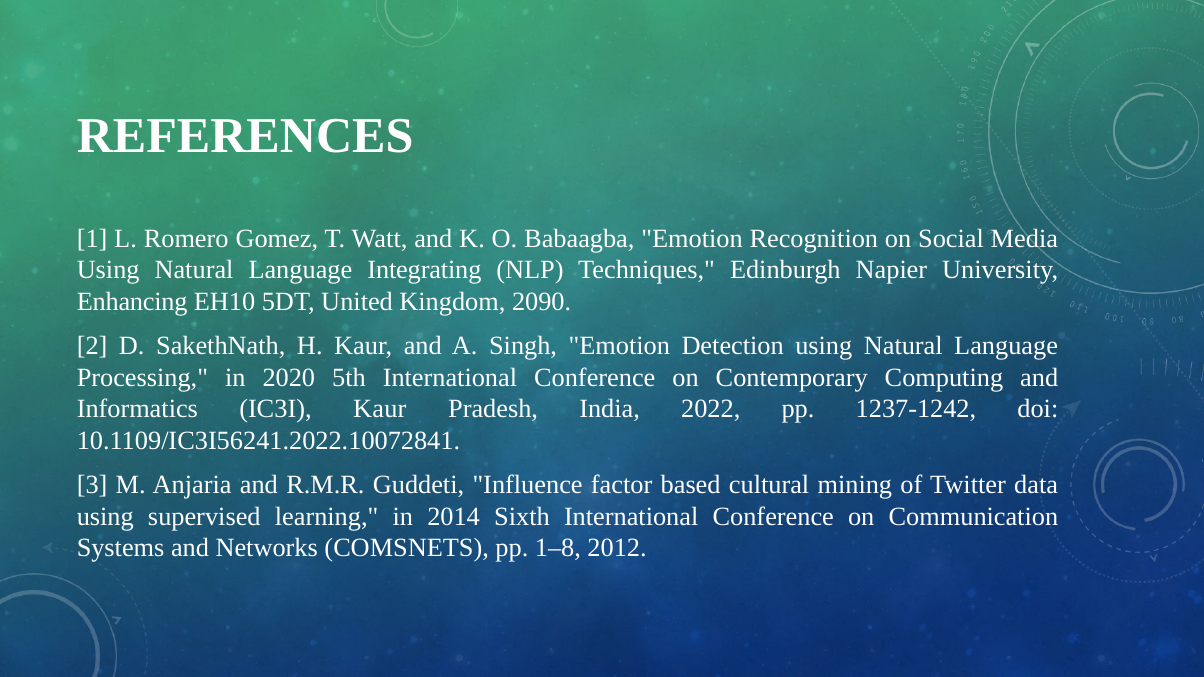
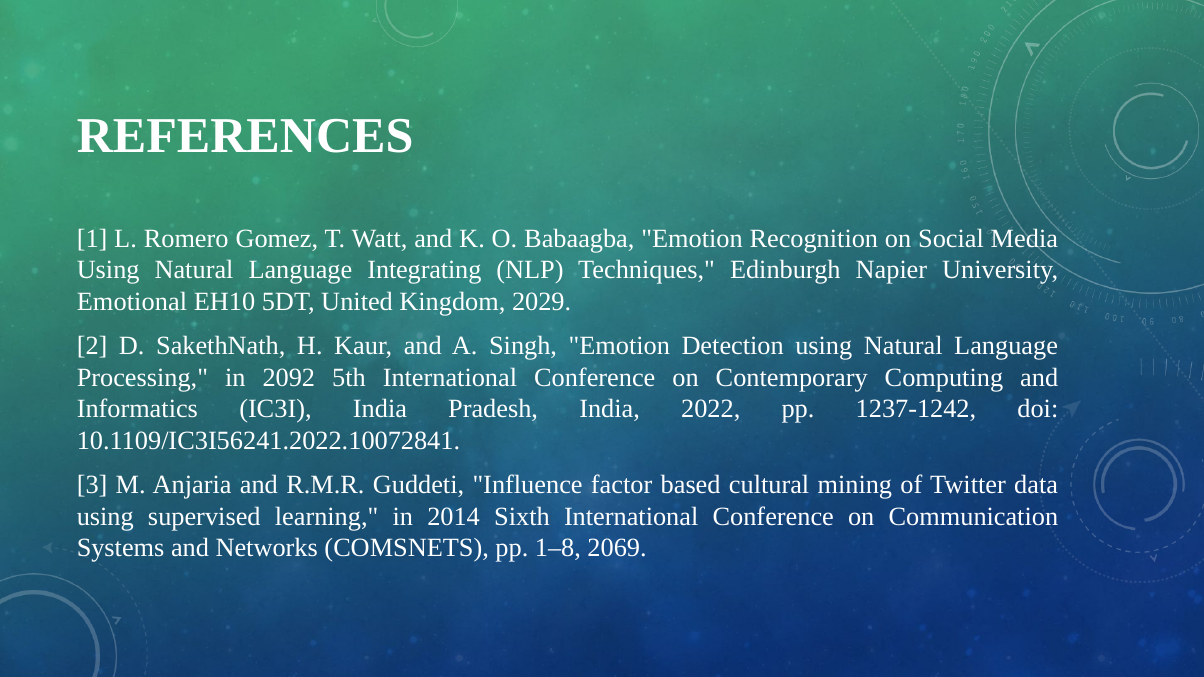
Enhancing: Enhancing -> Emotional (132, 302)
2090: 2090 -> 2029 (542, 302)
2020: 2020 -> 2092 (289, 378)
IC3I Kaur: Kaur -> India (380, 409)
2012: 2012 -> 2069 (617, 548)
